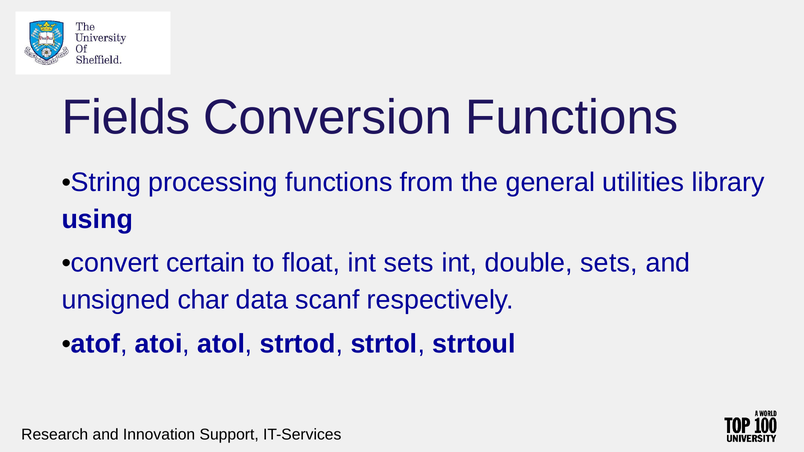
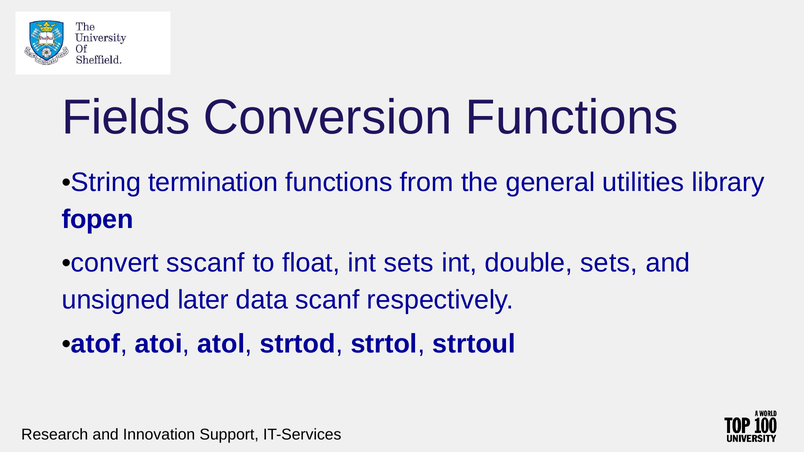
processing: processing -> termination (213, 183)
using: using -> fopen (97, 220)
certain: certain -> sscanf (206, 263)
char: char -> later (203, 300)
